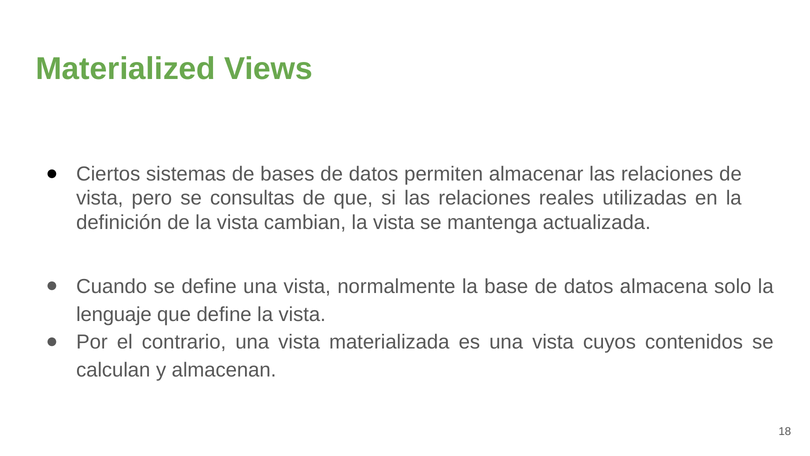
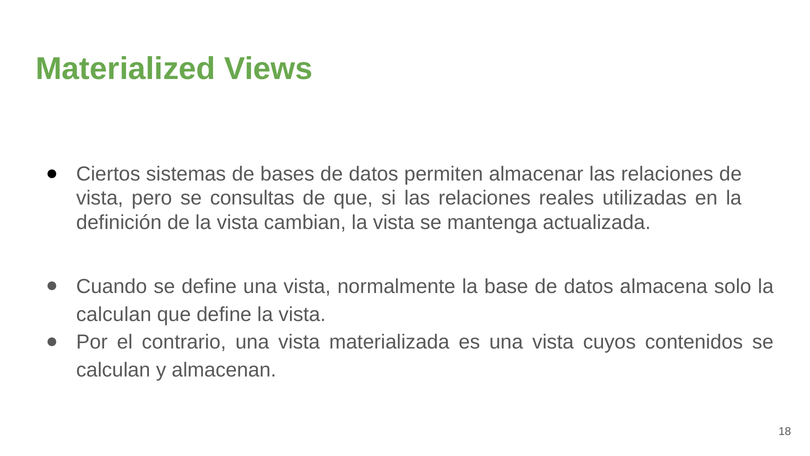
lenguaje: lenguaje -> calculan (114, 314)
